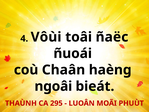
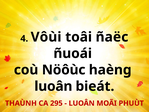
Chaân: Chaân -> Nöôùc (64, 70)
ngoâi: ngoâi -> luoân (53, 86)
